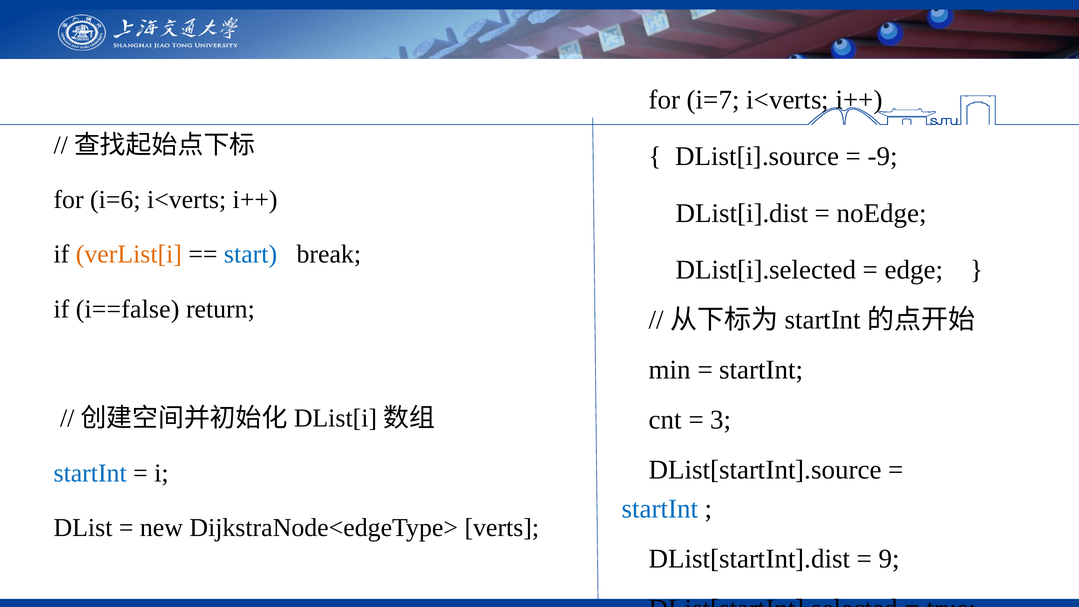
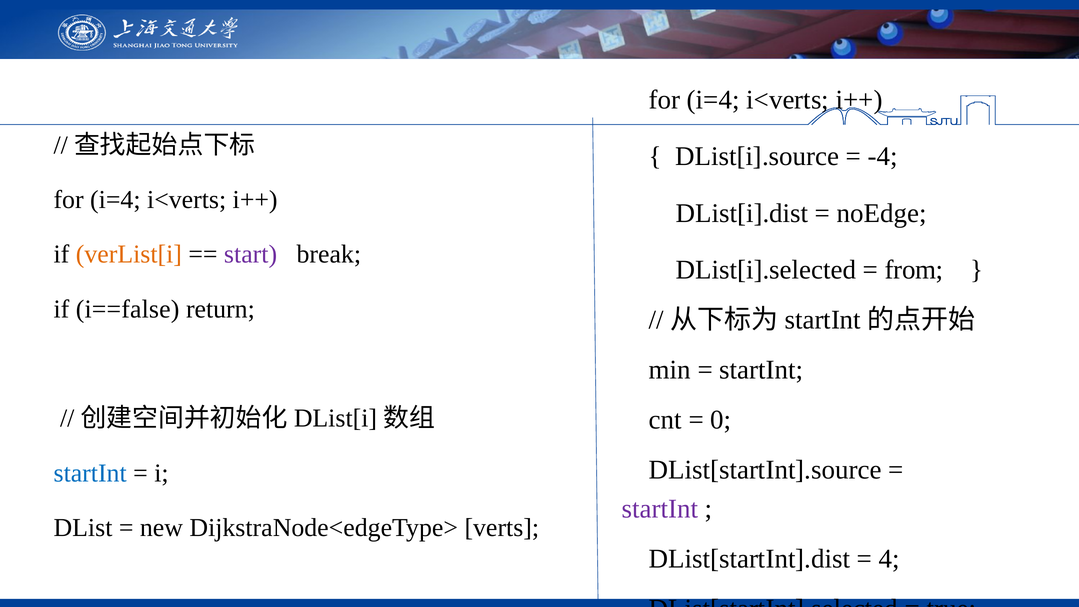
i=7: i=7 -> i=4 (713, 100)
-9: -9 -> -4 (883, 157)
i=6: i=6 -> i=4 (115, 200)
start colour: blue -> purple (251, 254)
edge: edge -> from (914, 270)
3: 3 -> 0 (721, 420)
startInt colour: blue -> purple (660, 509)
9: 9 -> 4 (889, 559)
